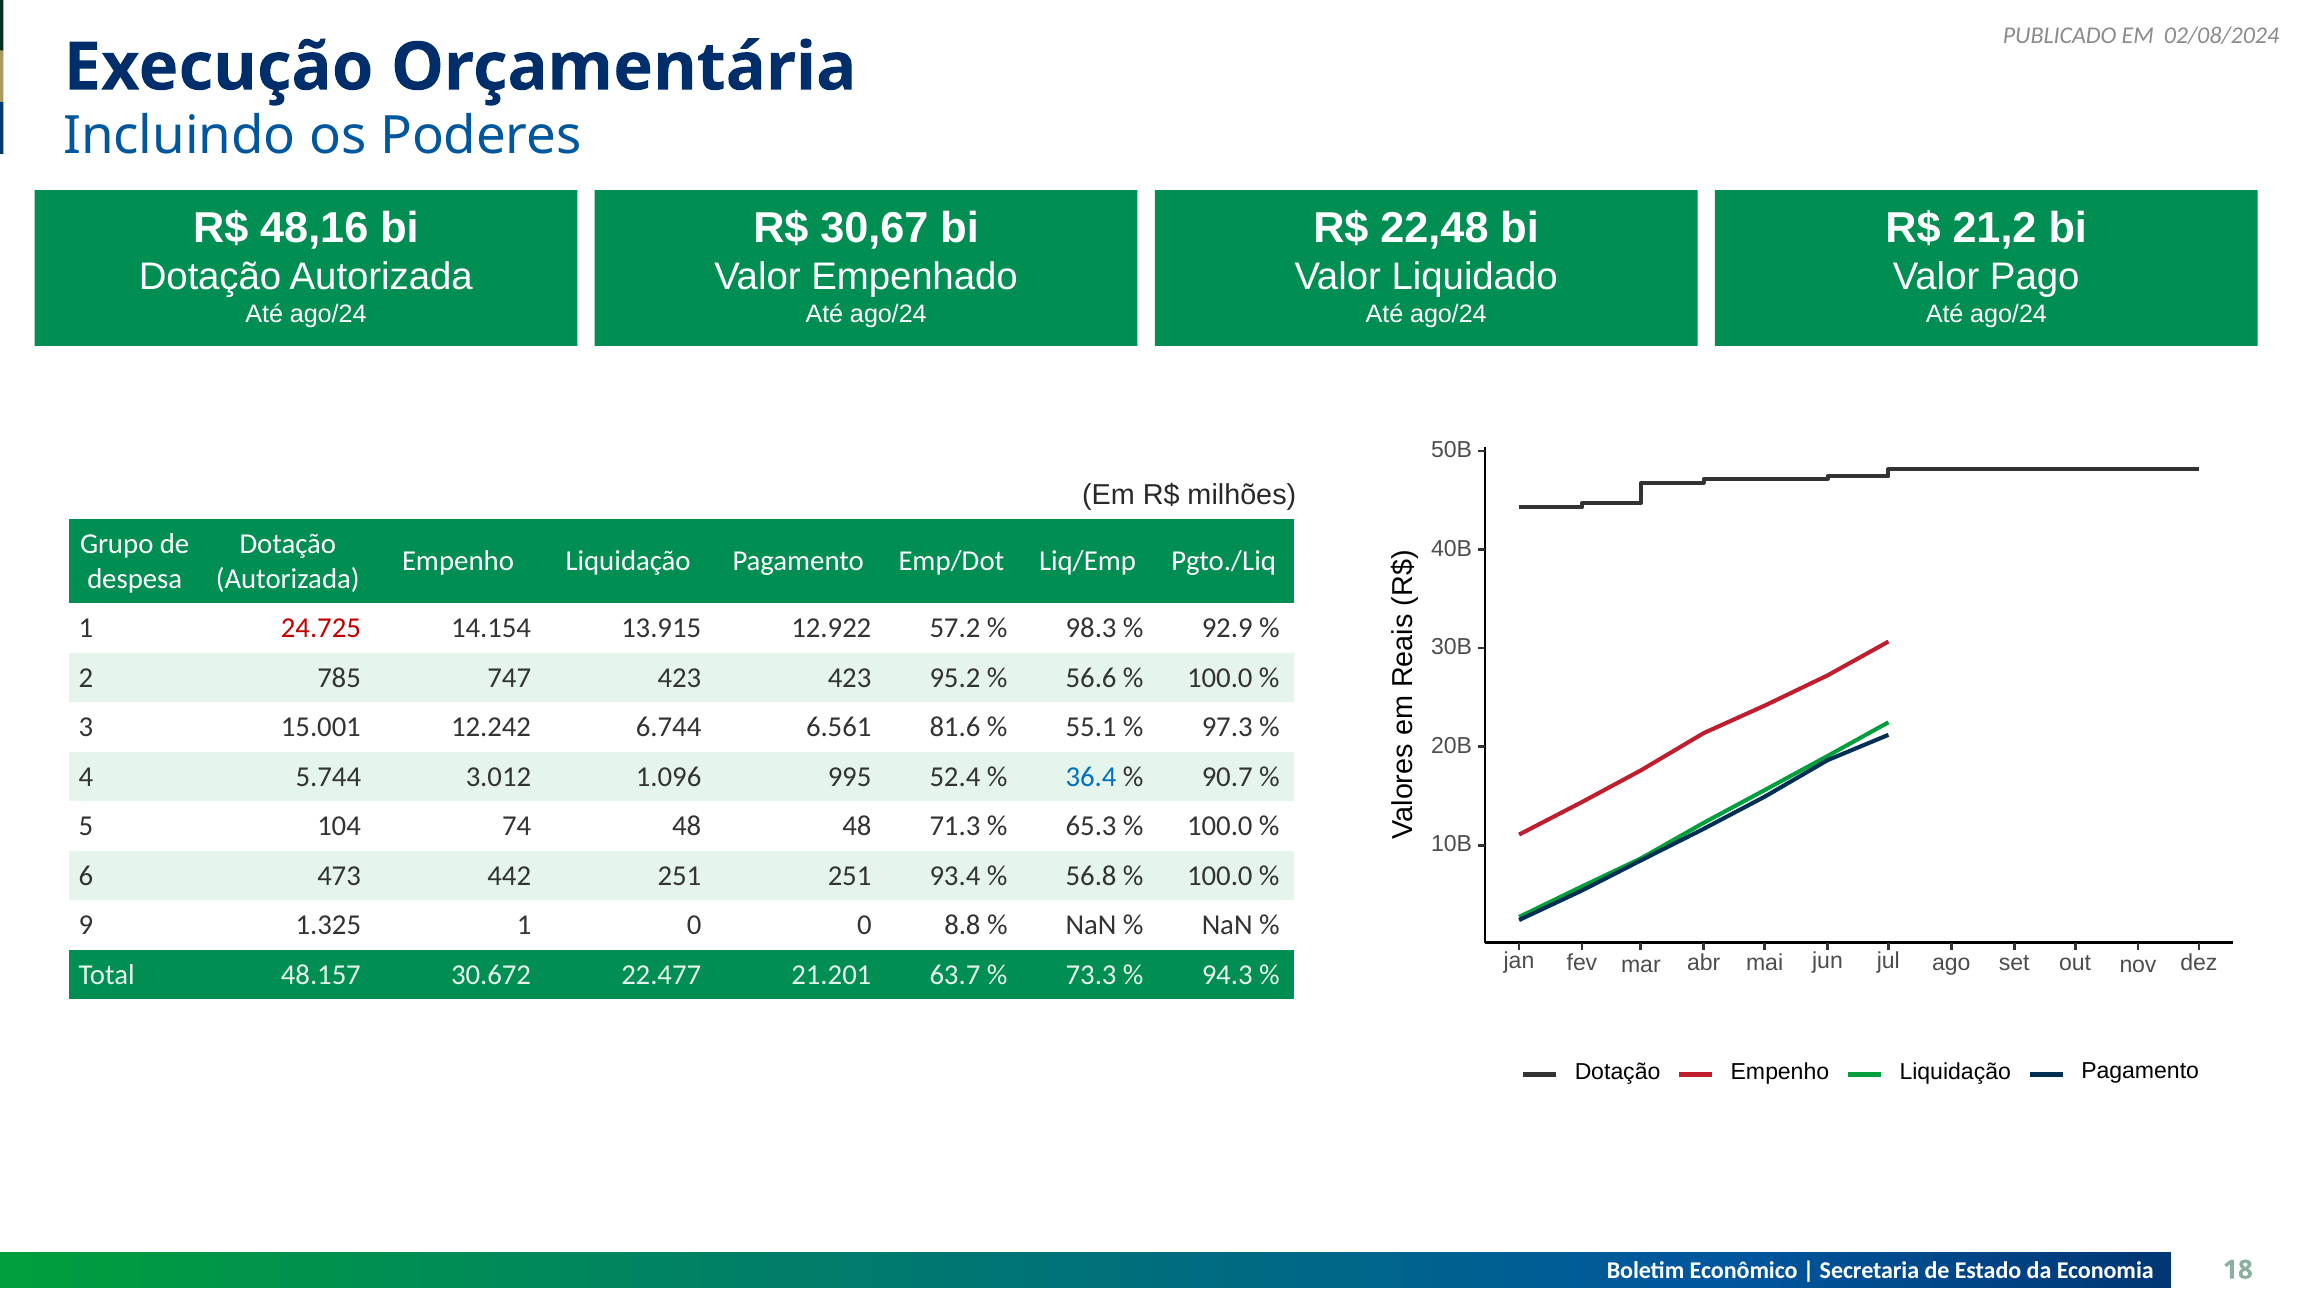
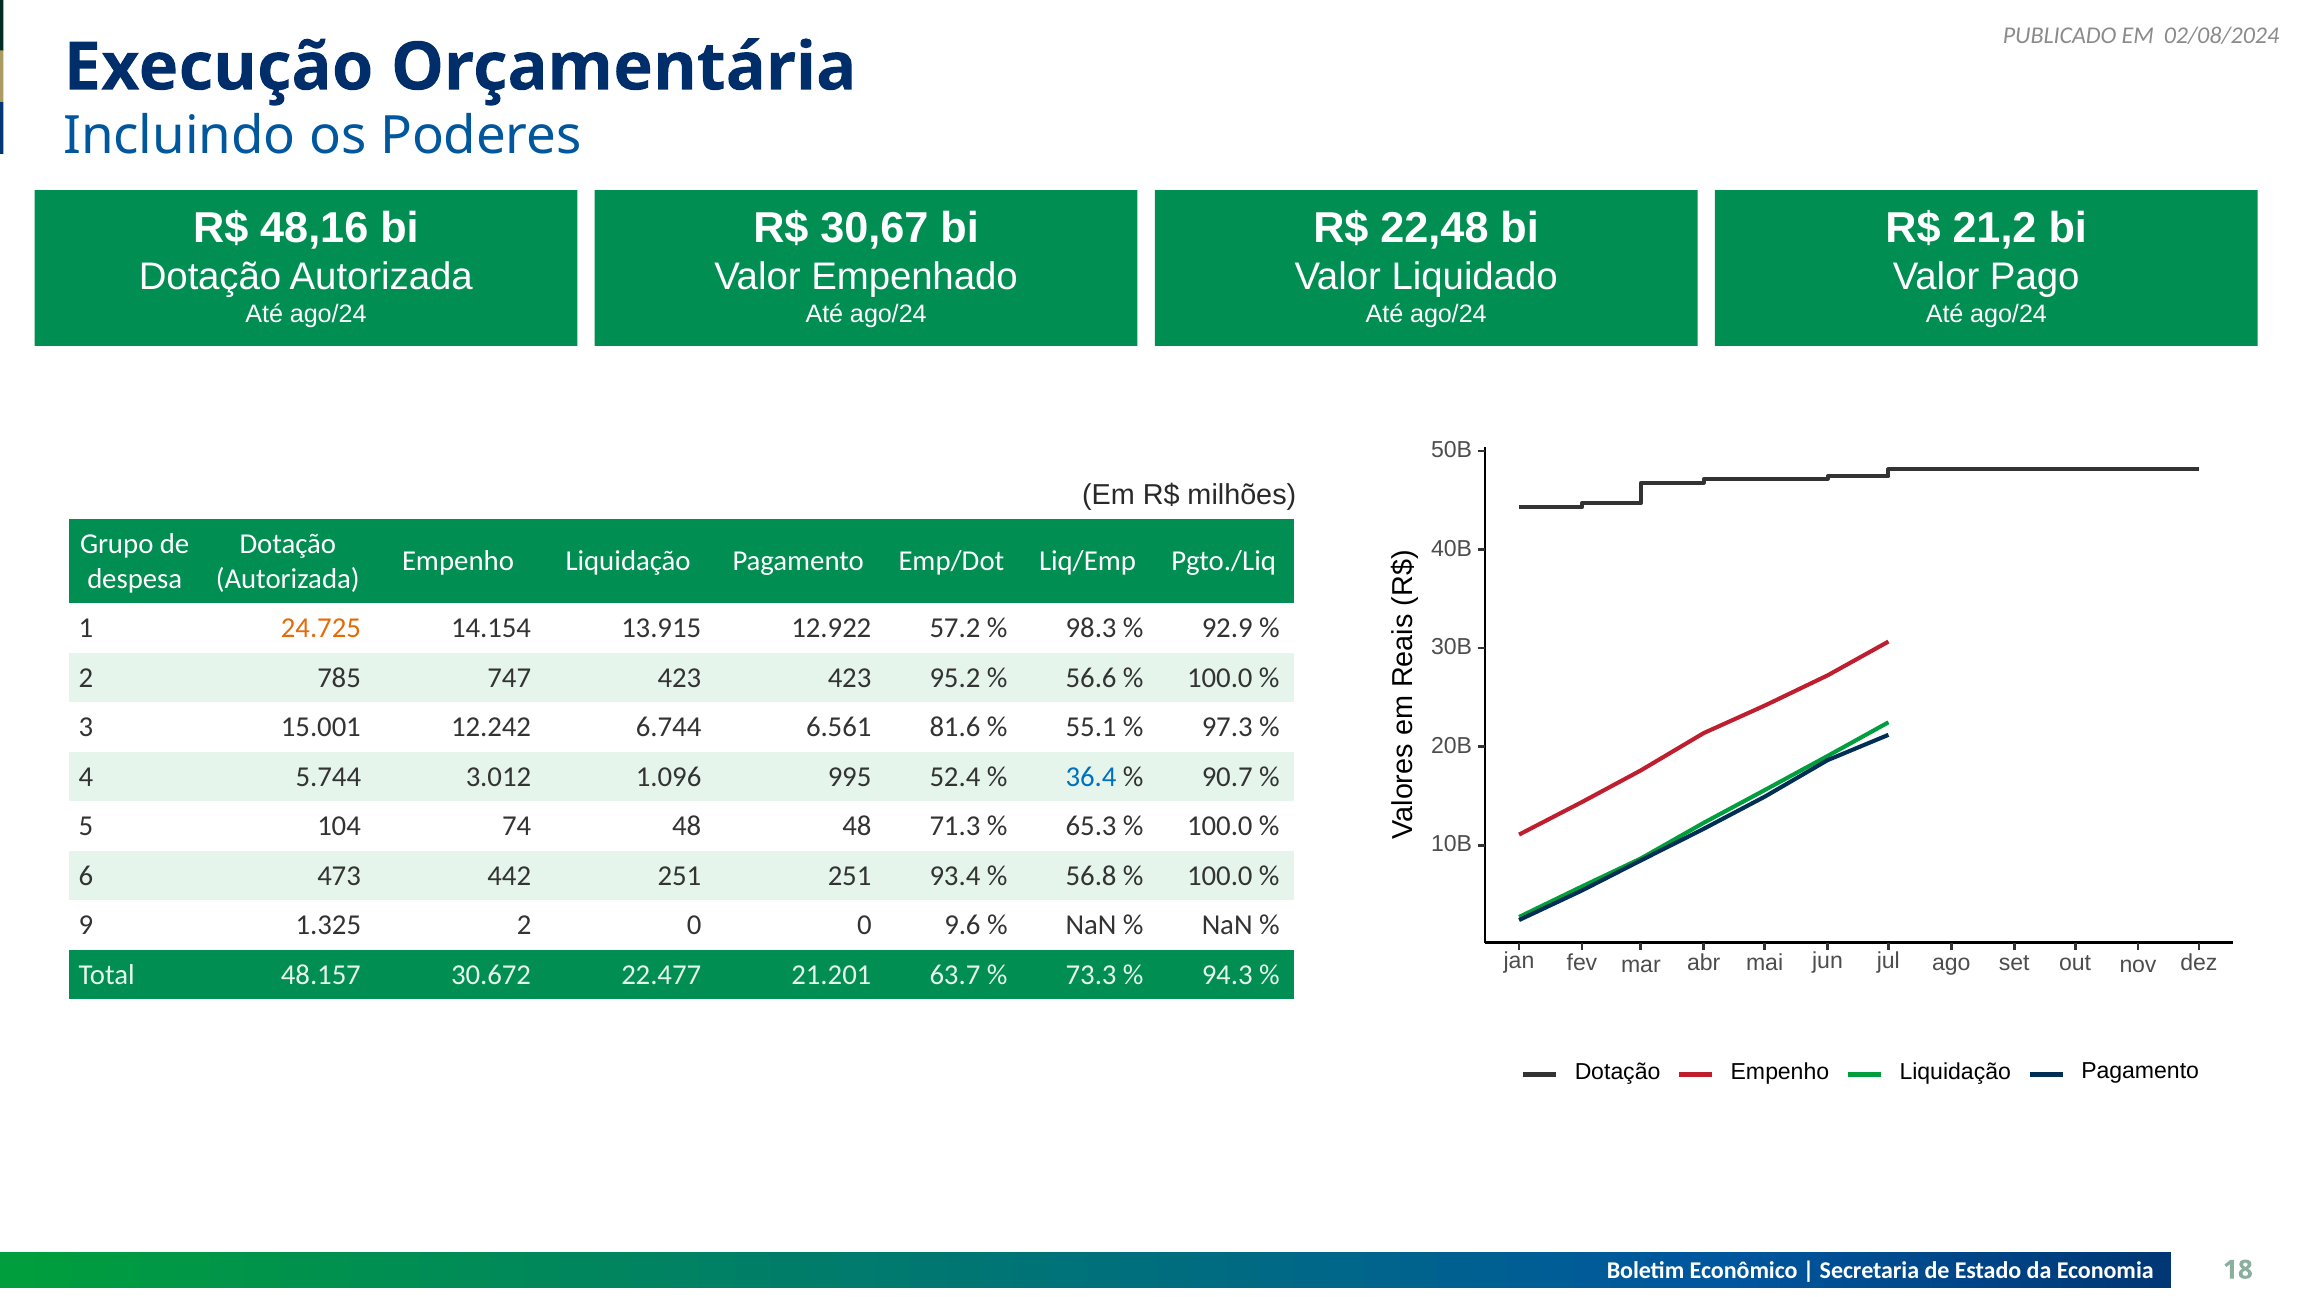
24.725 colour: red -> orange (321, 628)
1.325 1: 1 -> 2 (524, 925)
8.8: 8.8 -> 9.6 (962, 925)
